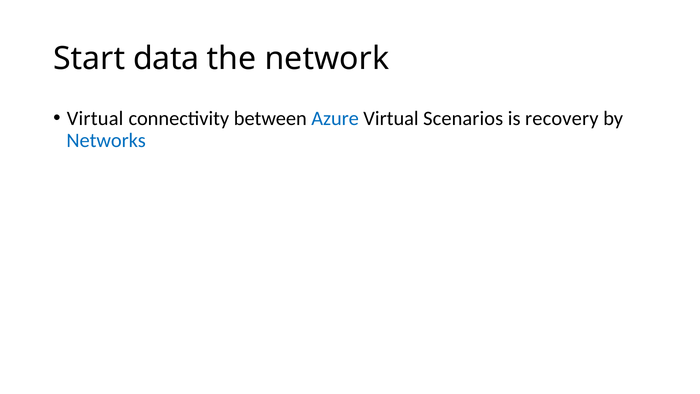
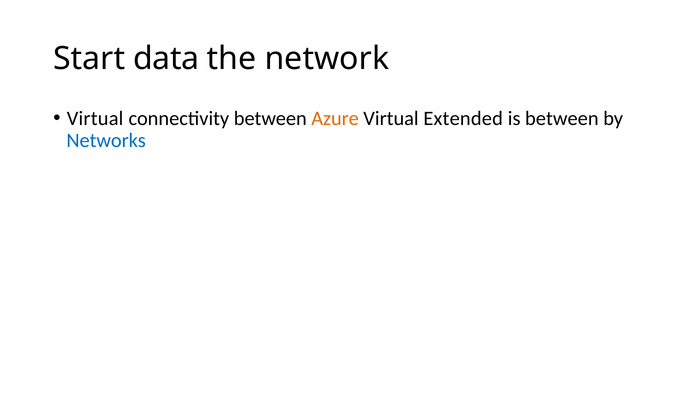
Azure colour: blue -> orange (335, 118)
Scenarios: Scenarios -> Extended (463, 118)
is recovery: recovery -> between (562, 118)
